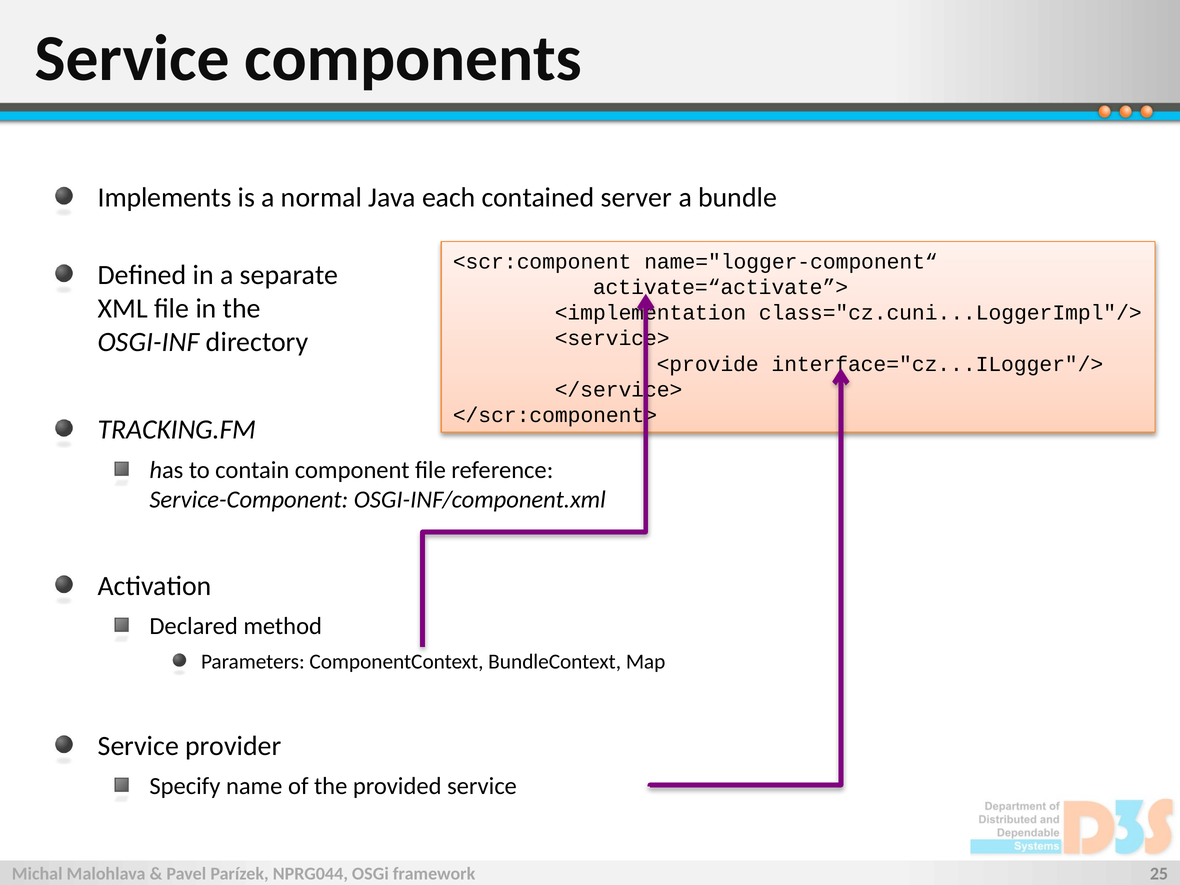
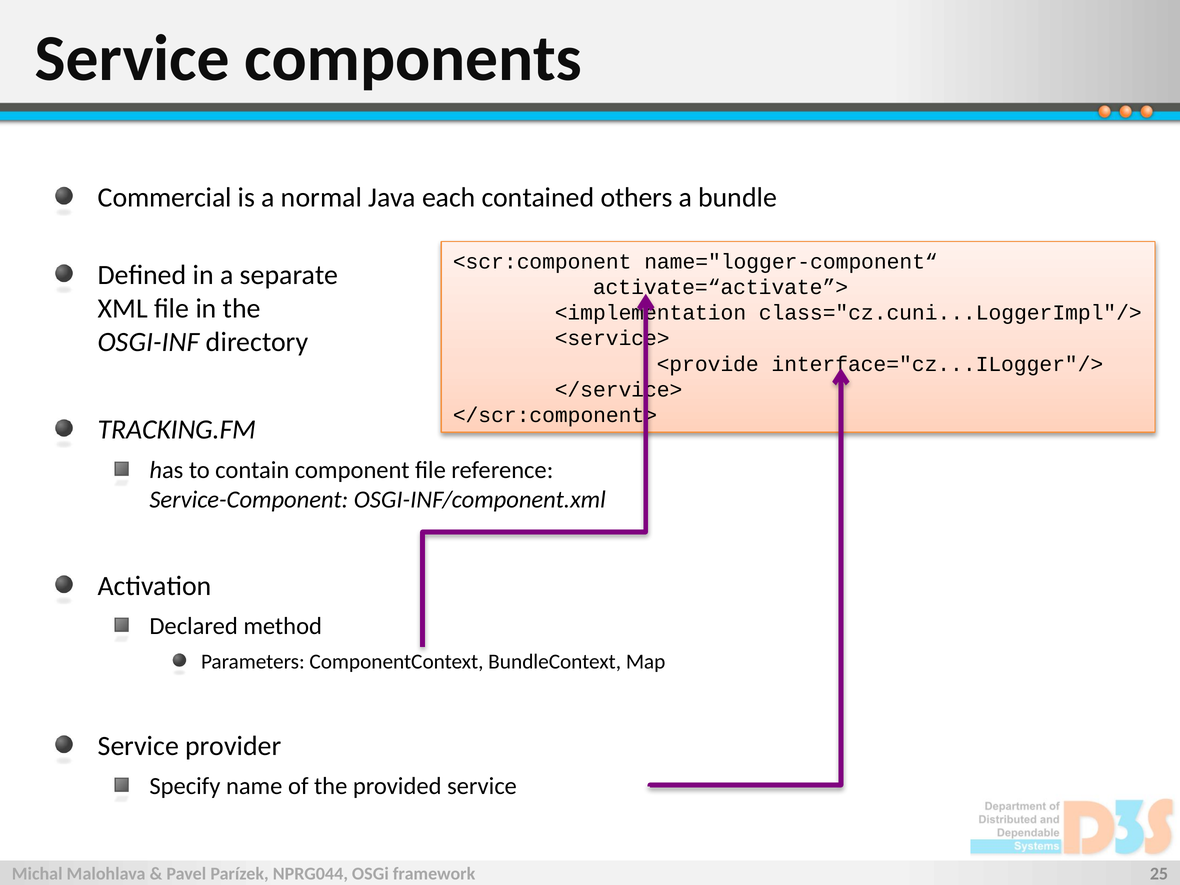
Implements: Implements -> Commercial (165, 198)
server: server -> others (637, 198)
